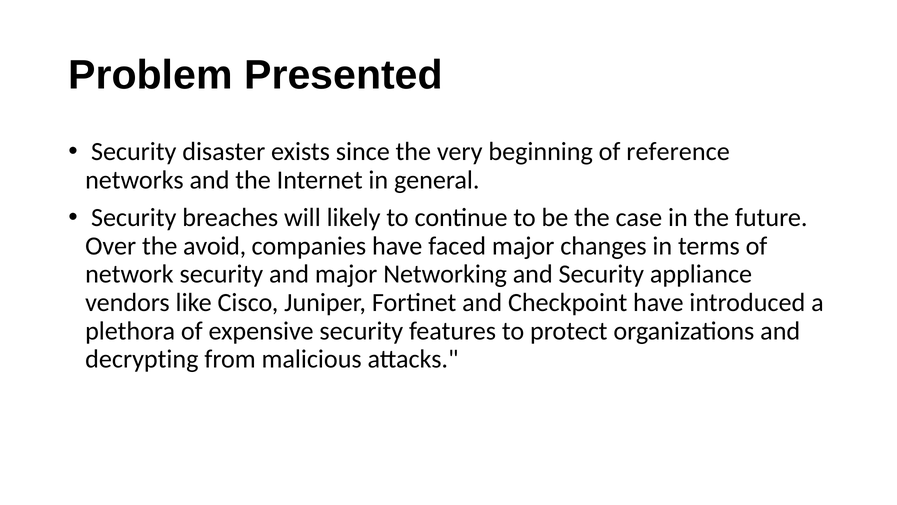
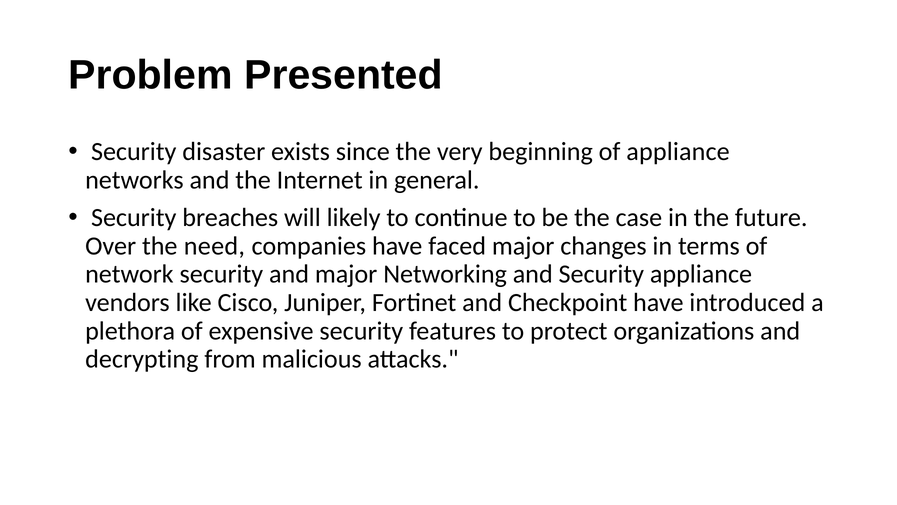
of reference: reference -> appliance (678, 152)
avoid: avoid -> need (214, 246)
